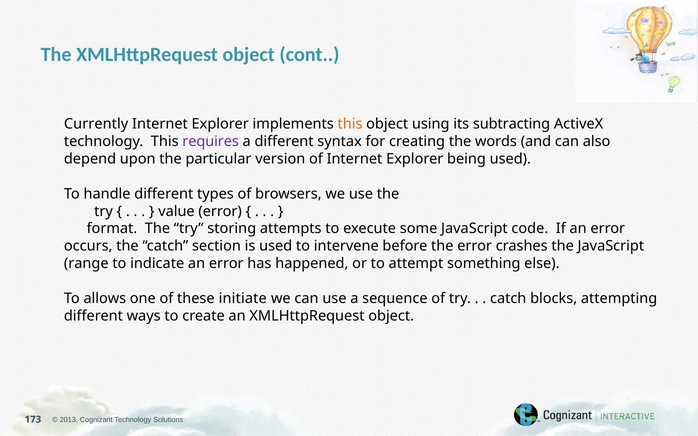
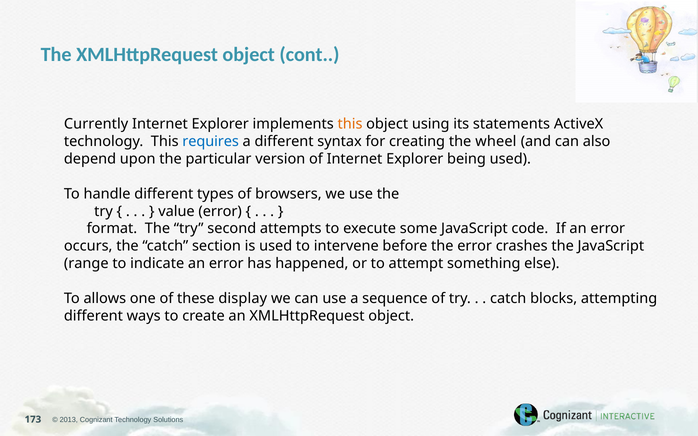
subtracting: subtracting -> statements (512, 124)
requires colour: purple -> blue (211, 142)
words: words -> wheel (496, 142)
storing: storing -> second (232, 229)
initiate: initiate -> display (243, 299)
